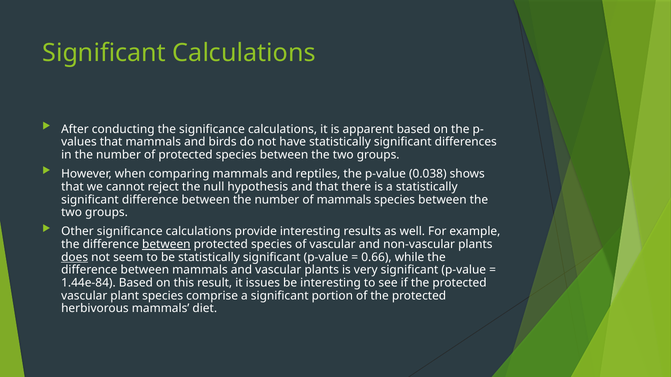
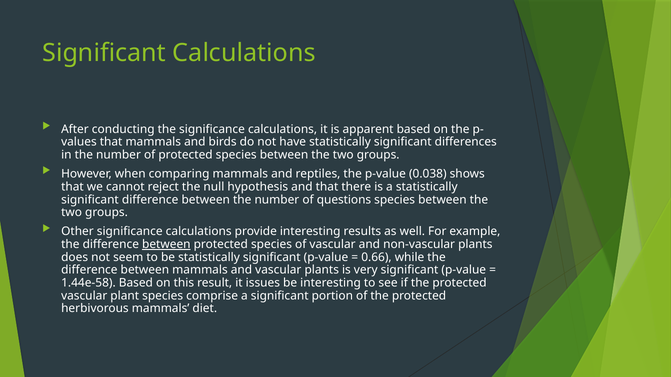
of mammals: mammals -> questions (344, 200)
does underline: present -> none (75, 258)
1.44e-84: 1.44e-84 -> 1.44e-58 (88, 283)
